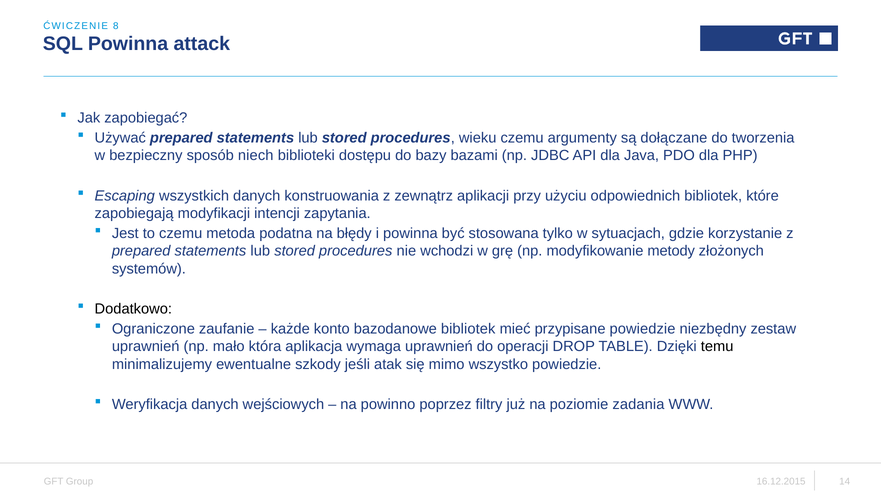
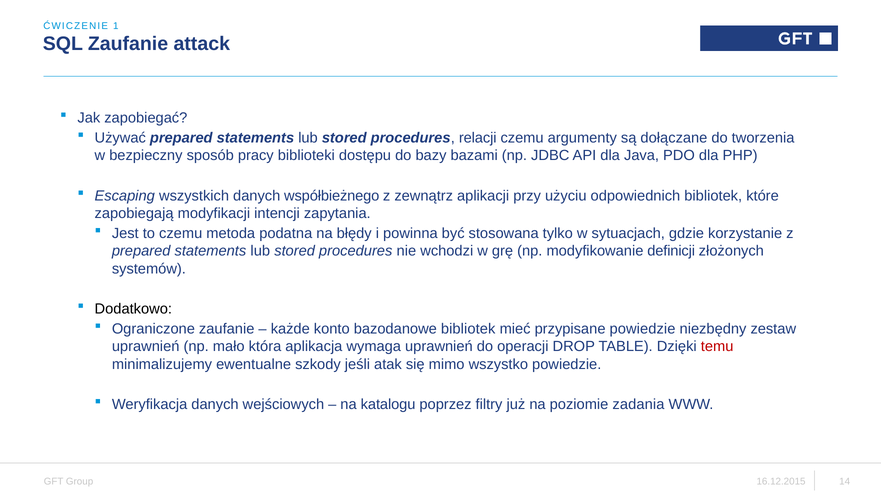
8: 8 -> 1 (116, 26)
SQL Powinna: Powinna -> Zaufanie (128, 44)
wieku: wieku -> relacji (478, 138)
niech: niech -> pracy (256, 155)
konstruowania: konstruowania -> współbieżnego (332, 196)
metody: metody -> definicji (671, 251)
temu colour: black -> red (717, 346)
powinno: powinno -> katalogu (388, 404)
